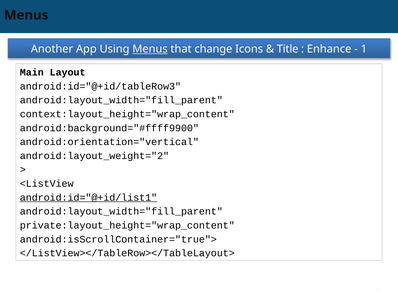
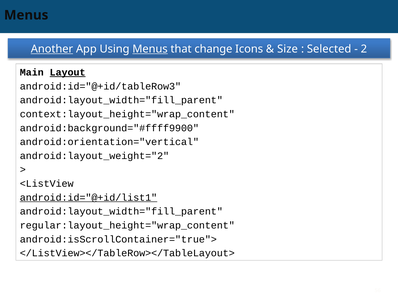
Another underline: none -> present (52, 49)
Title: Title -> Size (287, 49)
Enhance: Enhance -> Selected (329, 49)
1: 1 -> 2 (364, 49)
Layout underline: none -> present (68, 72)
private:layout_height="wrap_content: private:layout_height="wrap_content -> regular:layout_height="wrap_content (127, 226)
